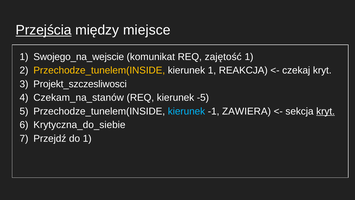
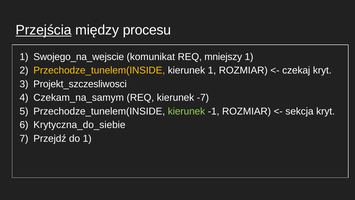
miejsce: miejsce -> procesu (147, 30)
zajętość: zajętość -> mniejszy (223, 57)
1 REAKCJA: REAKCJA -> ROZMIAR (243, 70)
Czekam_na_stanów: Czekam_na_stanów -> Czekam_na_samym (79, 98)
-5: -5 -> -7 (203, 98)
kierunek colour: light blue -> light green (186, 111)
-1 ZAWIERA: ZAWIERA -> ROZMIAR (247, 111)
kryt underline: present -> none (326, 111)
